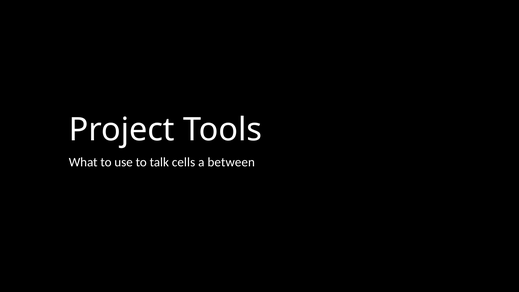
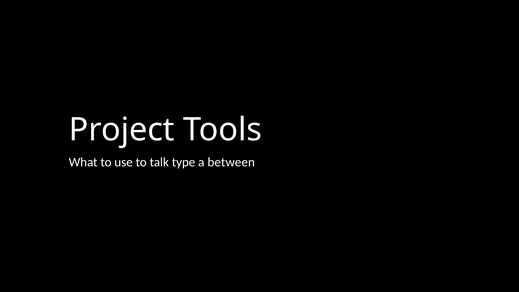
cells: cells -> type (184, 162)
